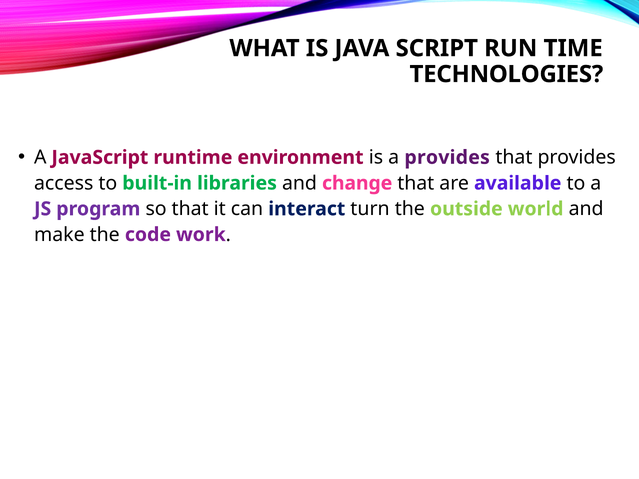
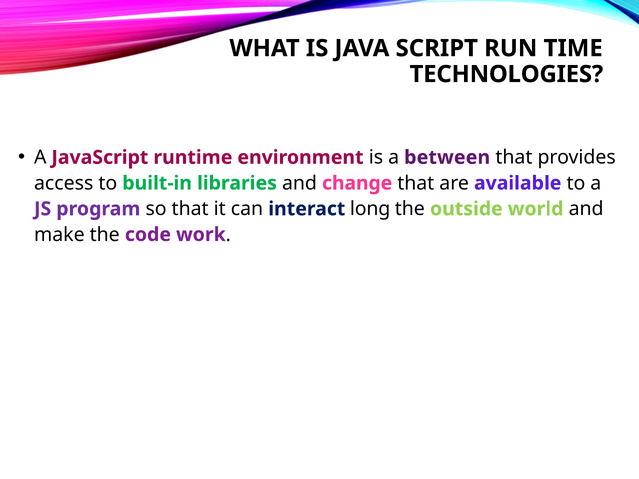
a provides: provides -> between (447, 158)
turn: turn -> long (370, 209)
